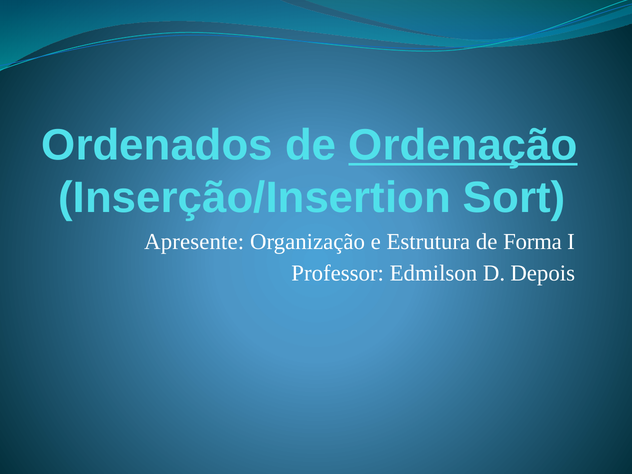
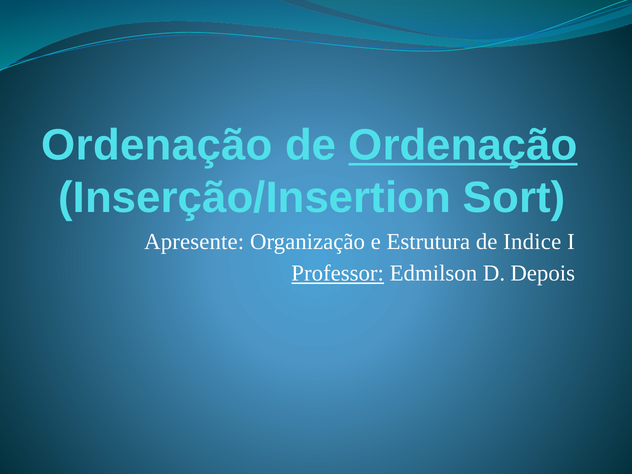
Ordenados: Ordenados -> Ordenação (157, 145)
Forma: Forma -> Indice (532, 242)
Professor underline: none -> present (338, 273)
